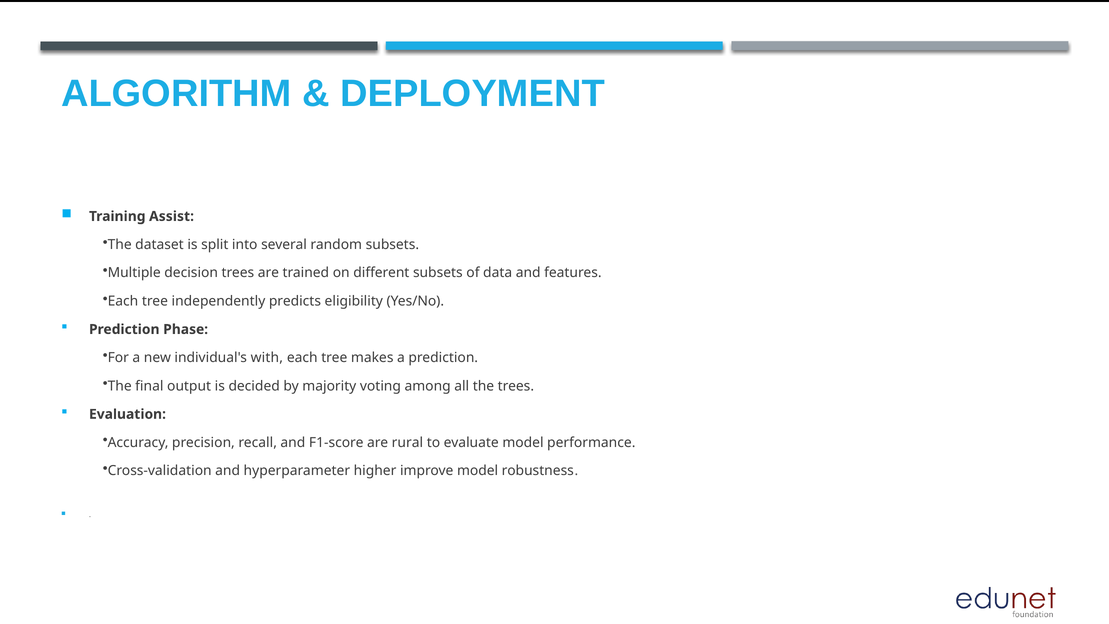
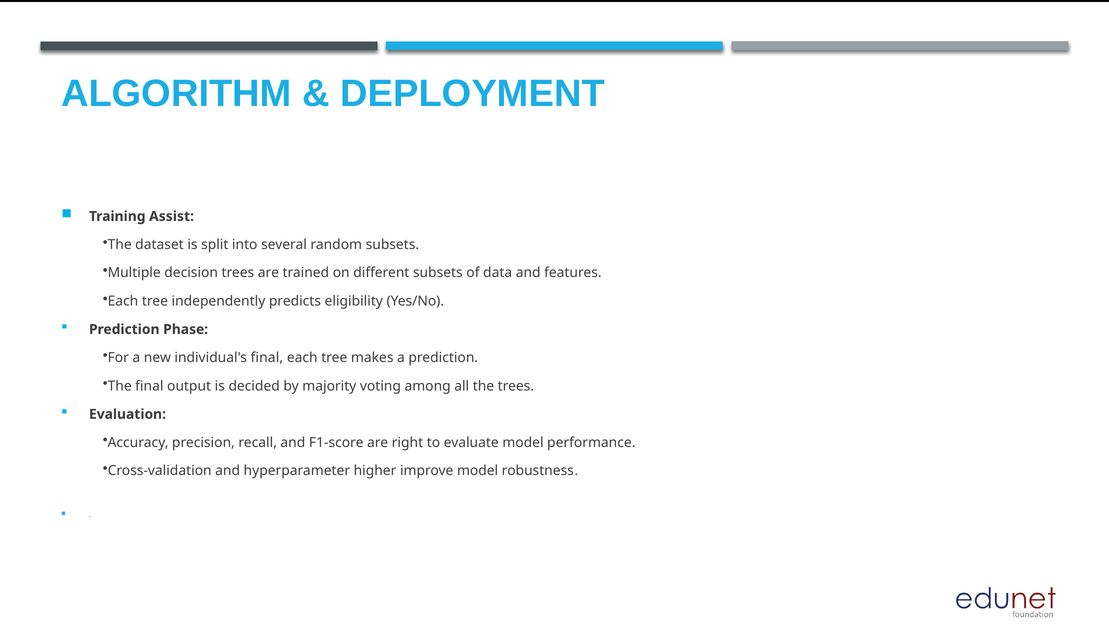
individual's with: with -> final (267, 358)
rural: rural -> right (407, 442)
